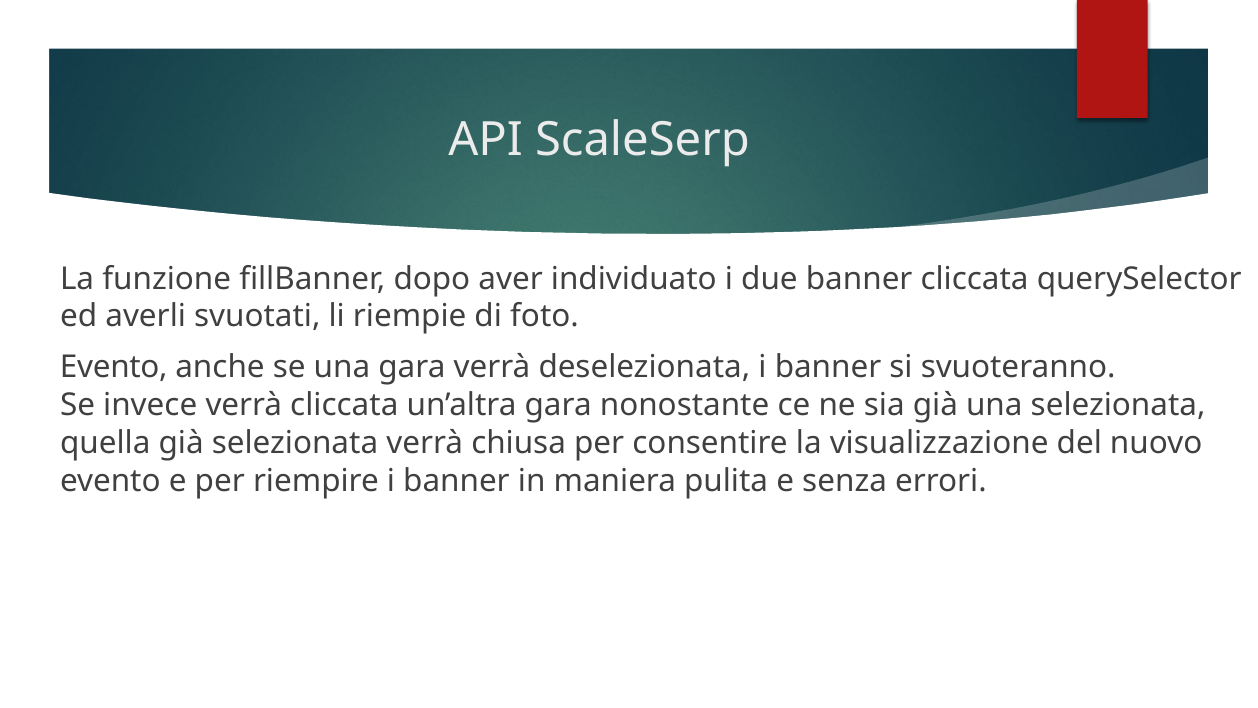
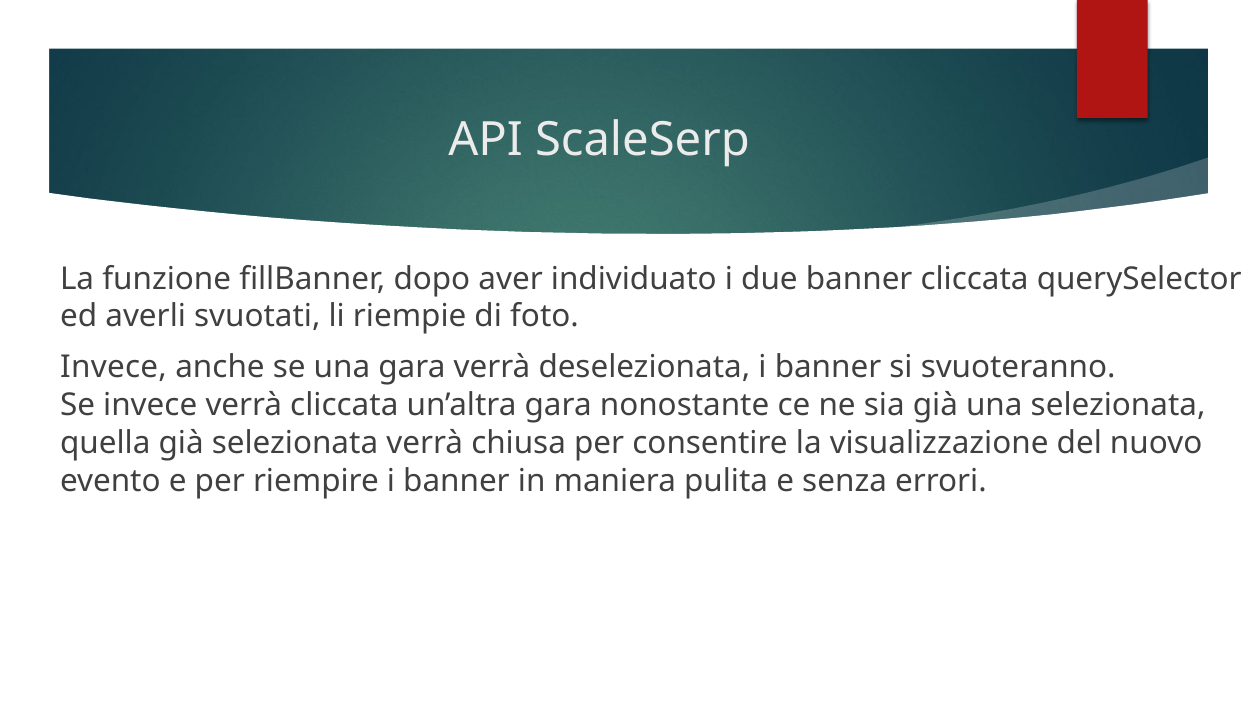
Evento: Evento -> Invece (113, 367)
